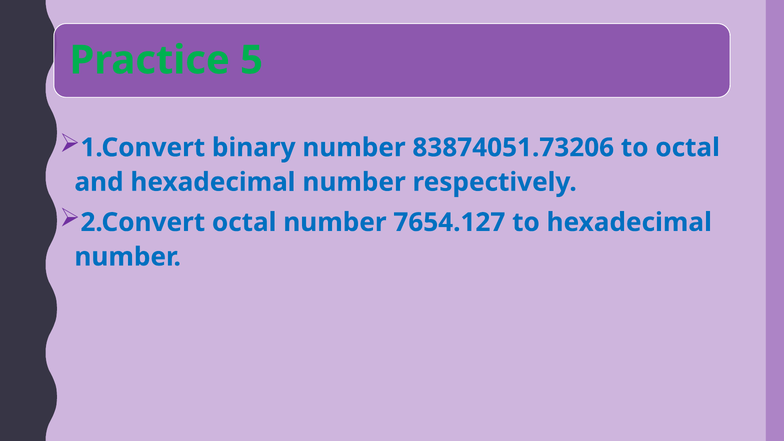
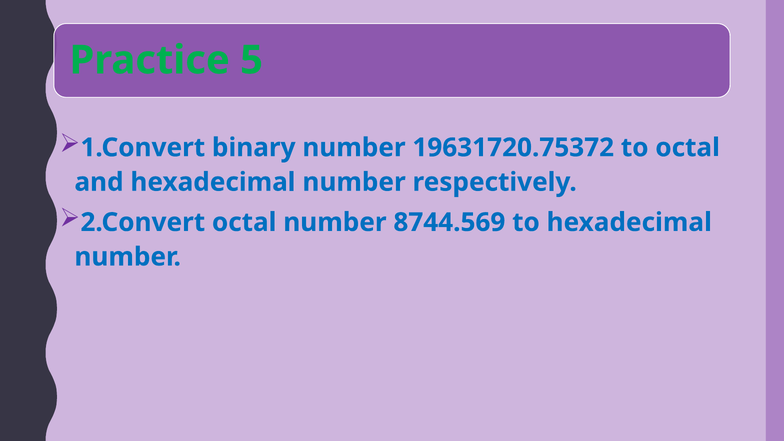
83874051.73206: 83874051.73206 -> 19631720.75372 (513, 148)
7654.127: 7654.127 -> 8744.569 (449, 222)
